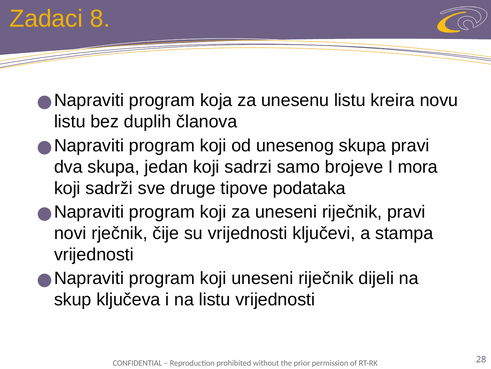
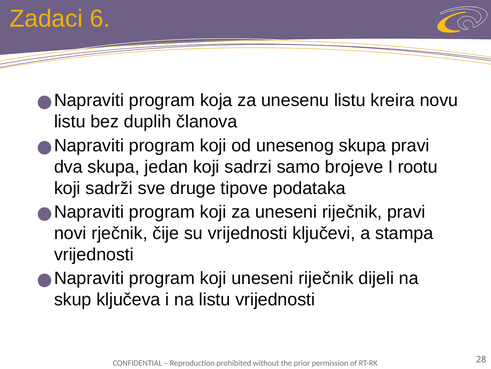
8: 8 -> 6 (100, 19)
mora: mora -> rootu (418, 167)
